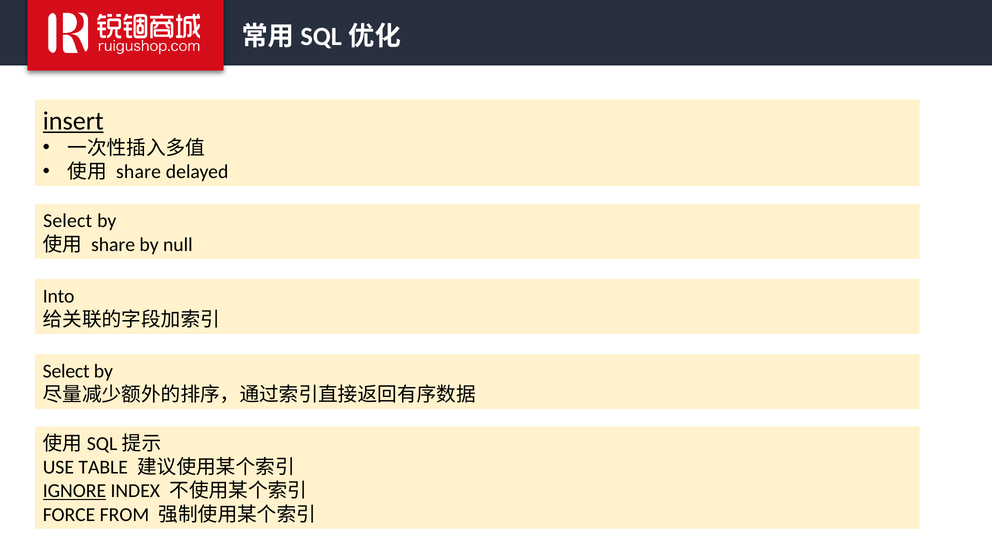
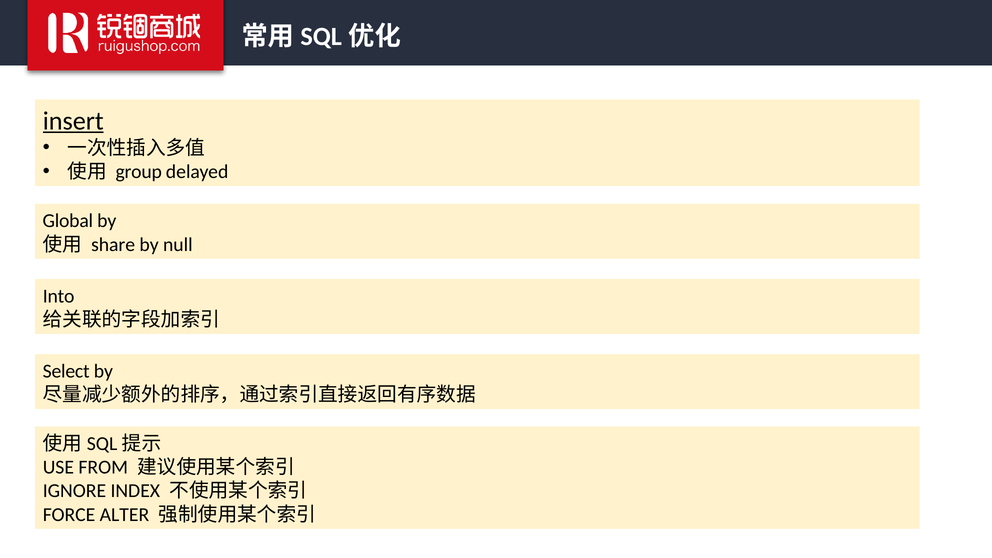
share: share -> group (139, 172)
Select: Select -> Global (68, 221)
TABLE: TABLE -> FROM (103, 467)
IGNORE underline: present -> none (74, 491)
FROM: FROM -> ALTER (124, 514)
